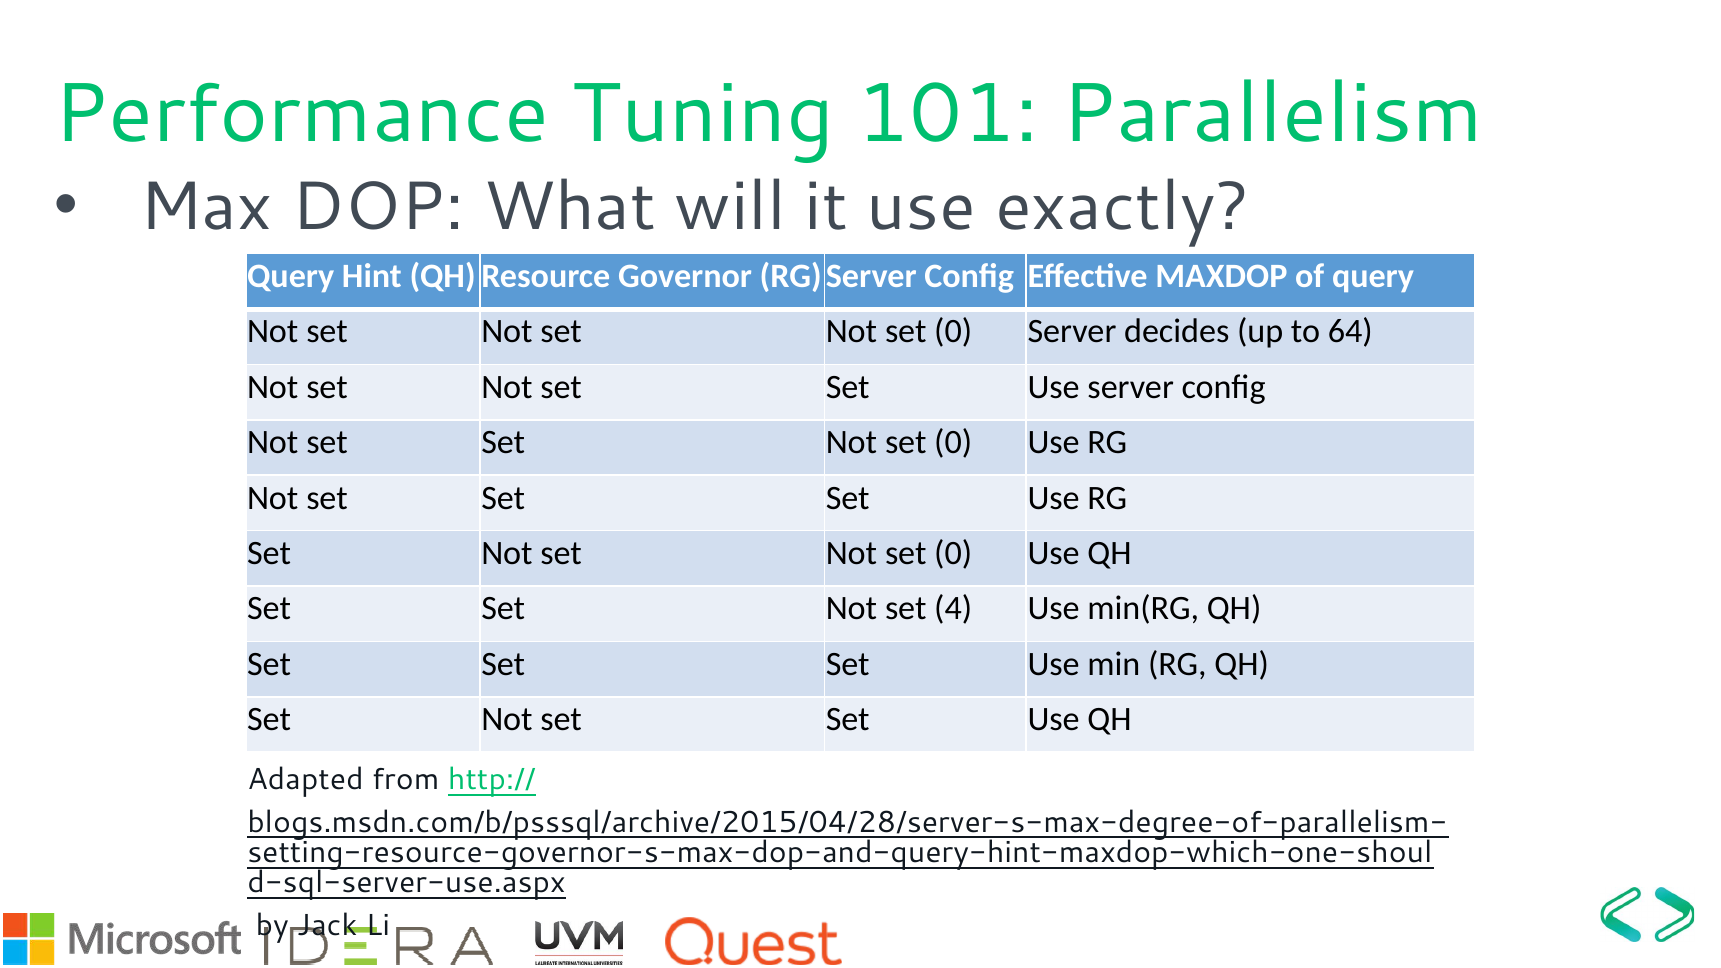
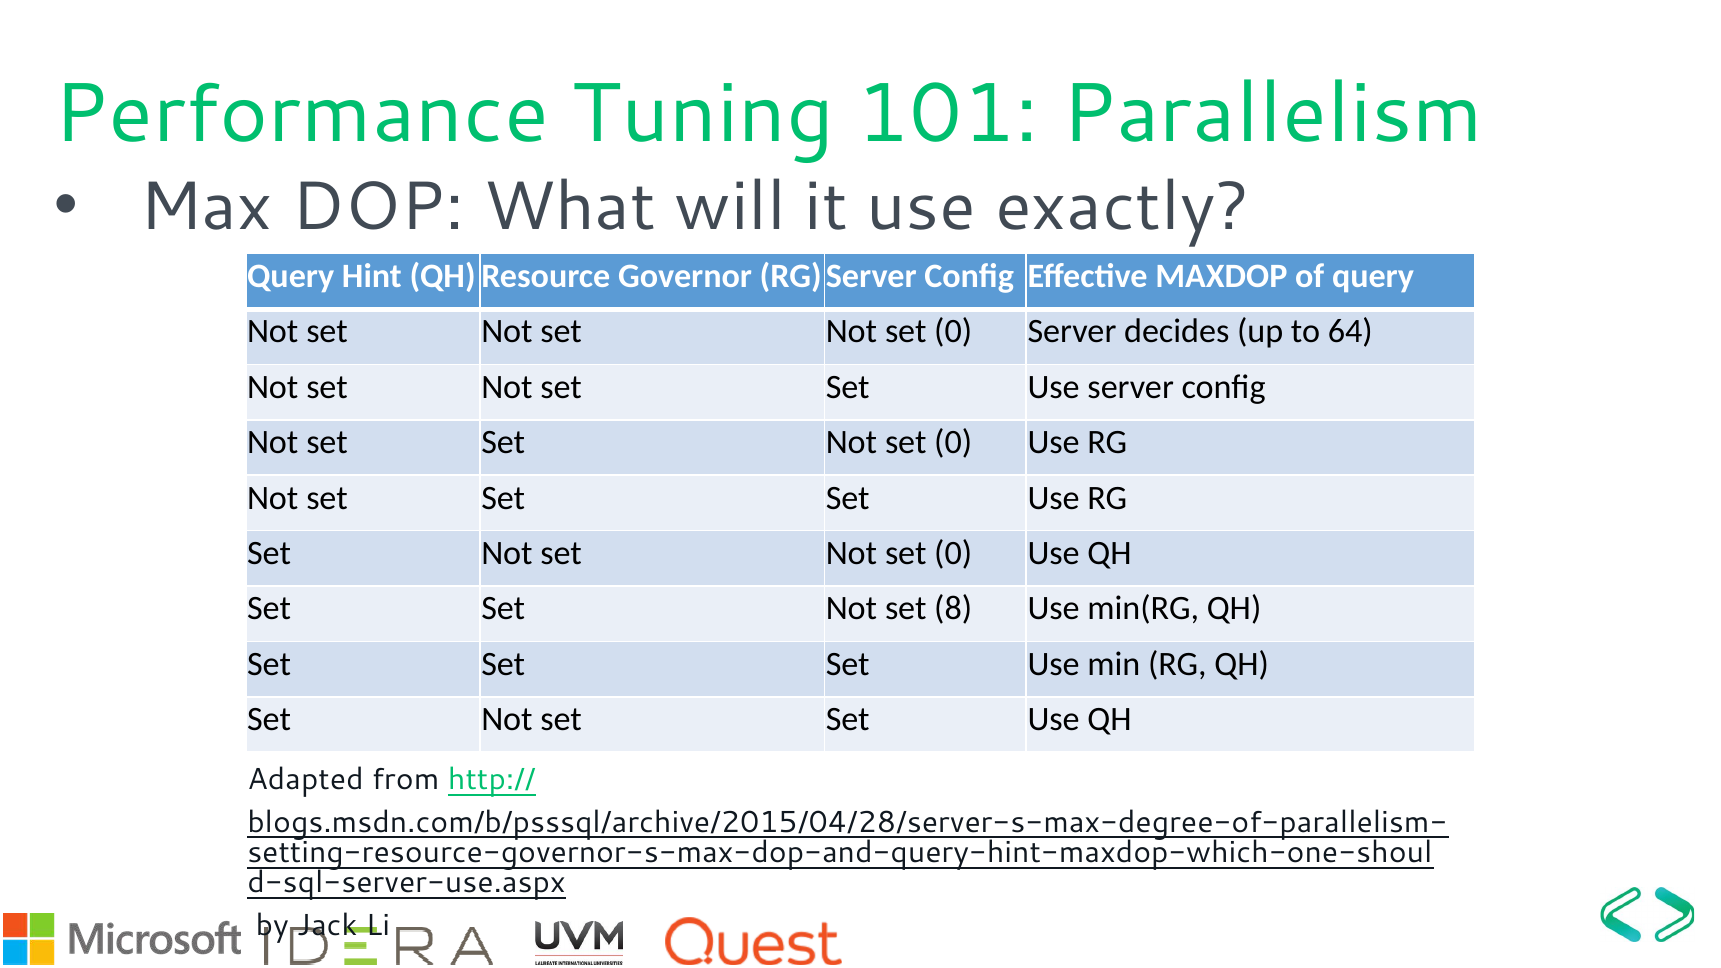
4: 4 -> 8 (953, 609)
